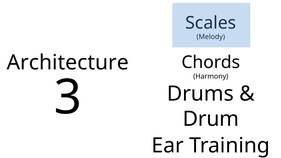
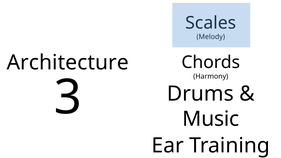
Drum: Drum -> Music (211, 119)
